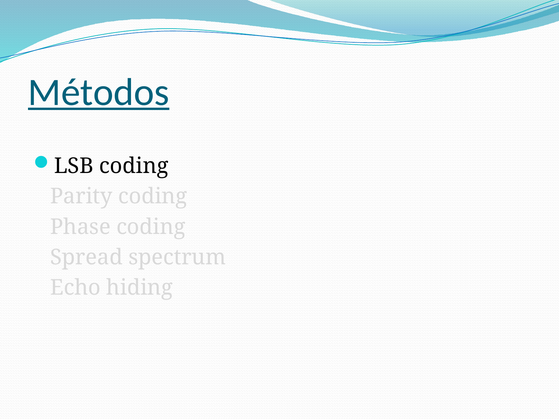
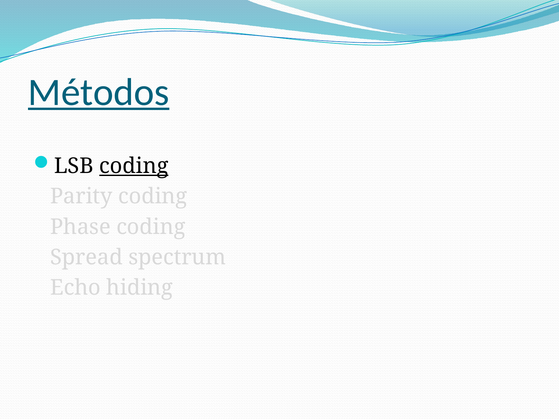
coding underline: none -> present (134, 166)
